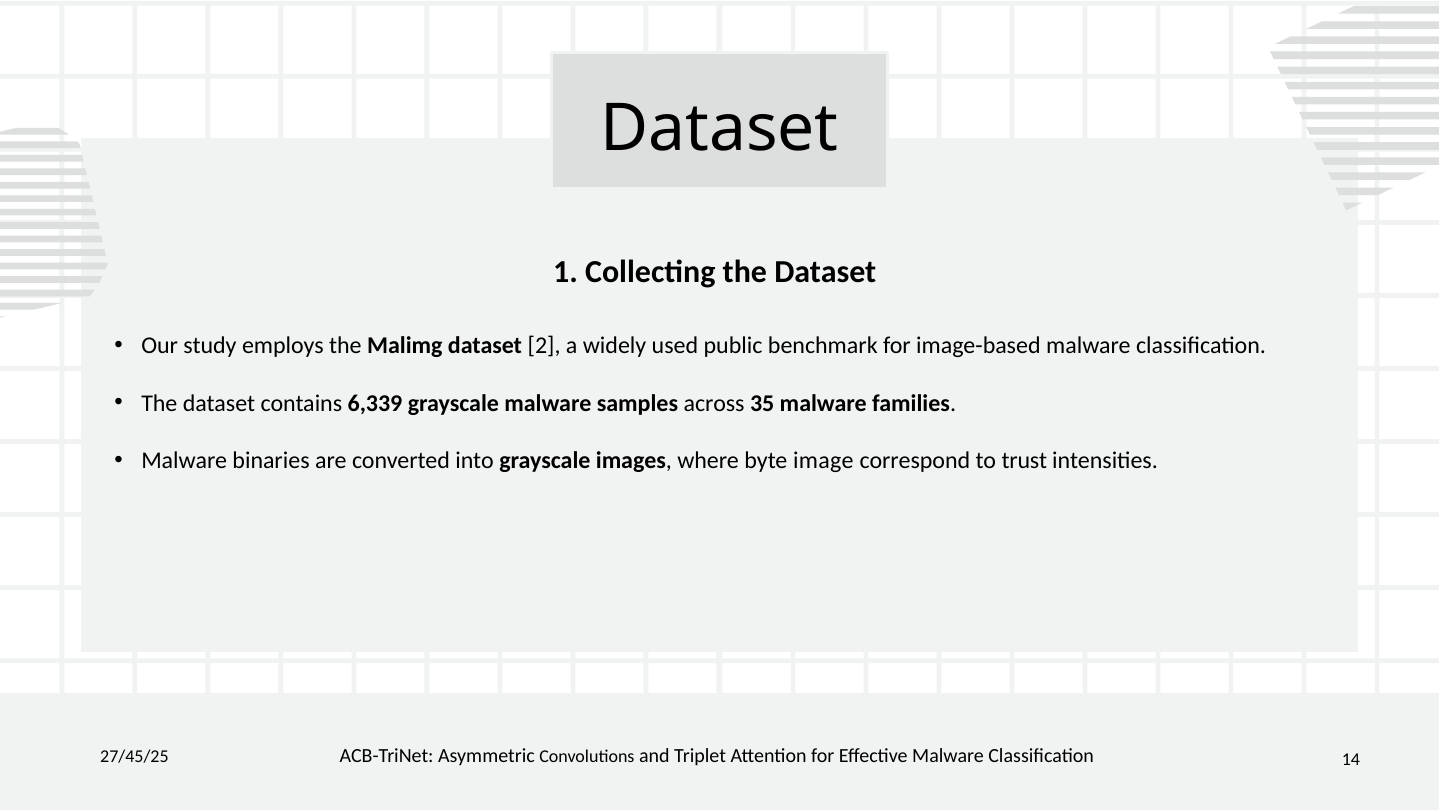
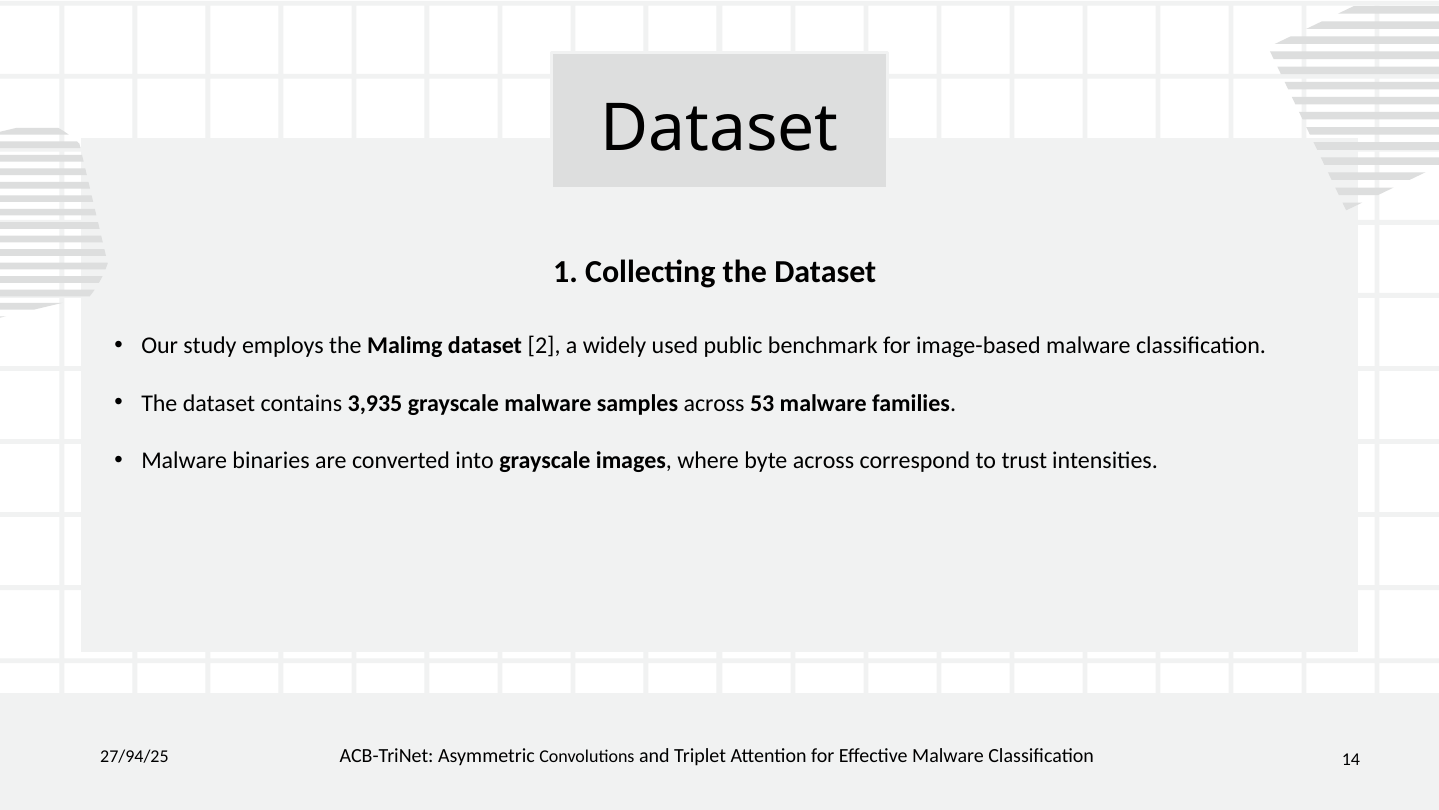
6,339: 6,339 -> 3,935 (375, 403)
35: 35 -> 53 (762, 403)
byte image: image -> across (823, 460)
27/45/25: 27/45/25 -> 27/94/25 (134, 756)
